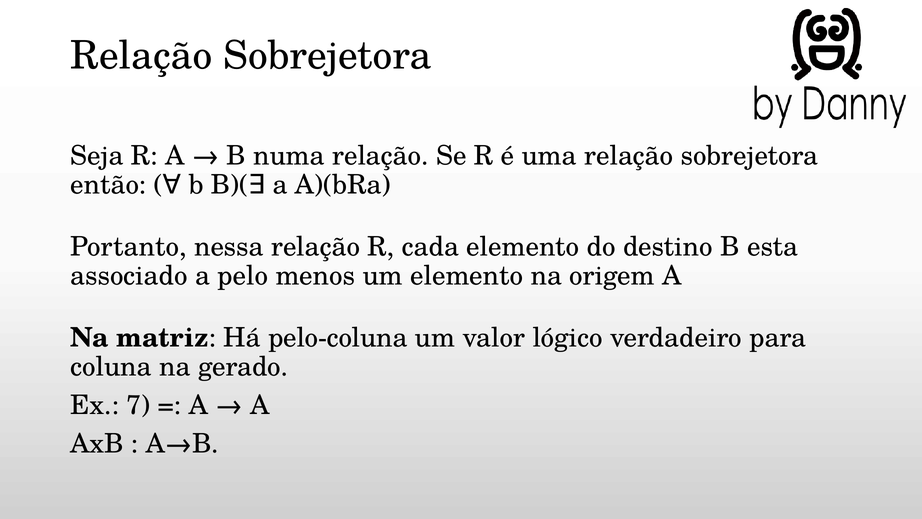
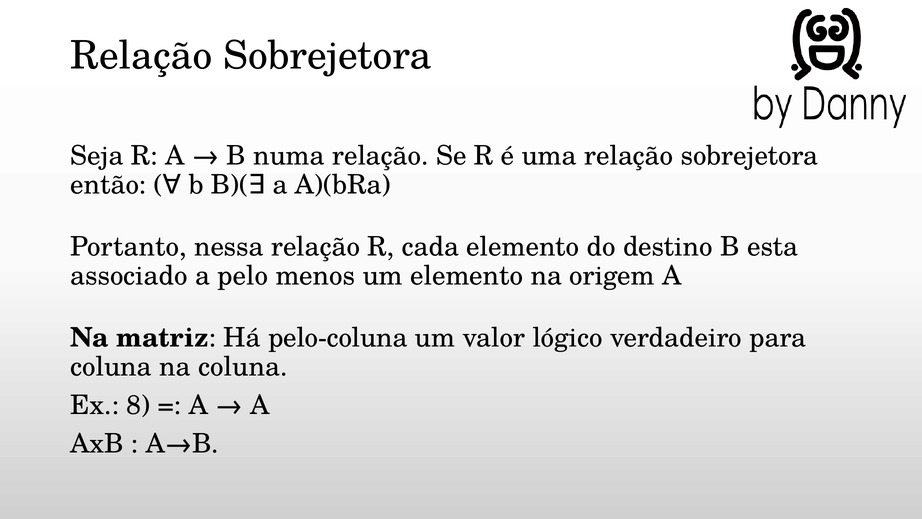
na gerado: gerado -> coluna (243, 366)
7: 7 -> 8 (138, 405)
